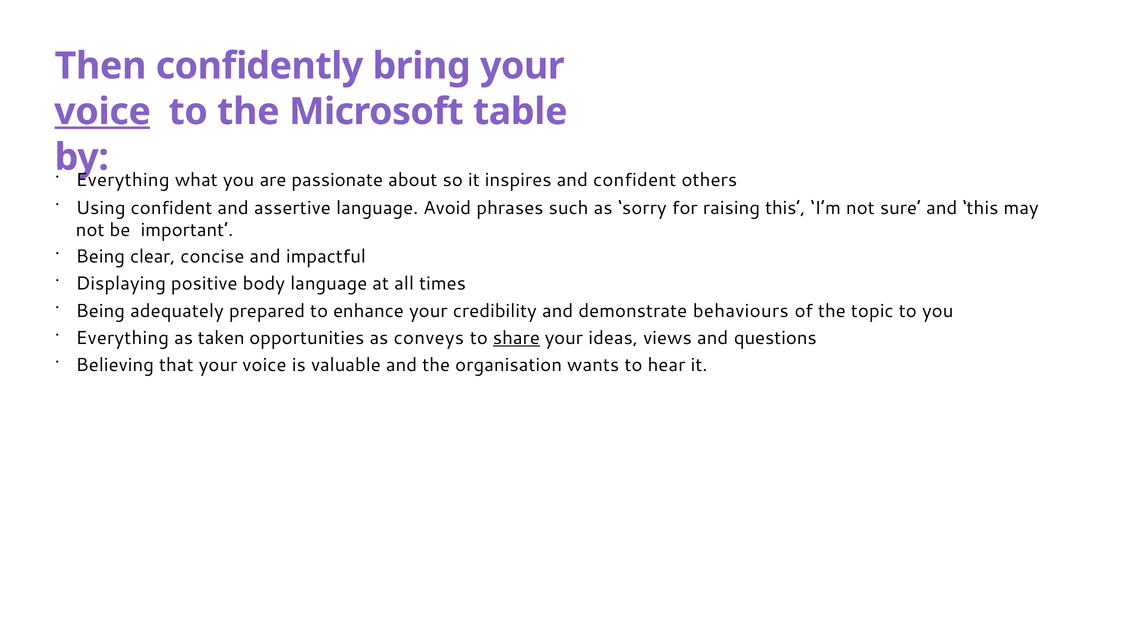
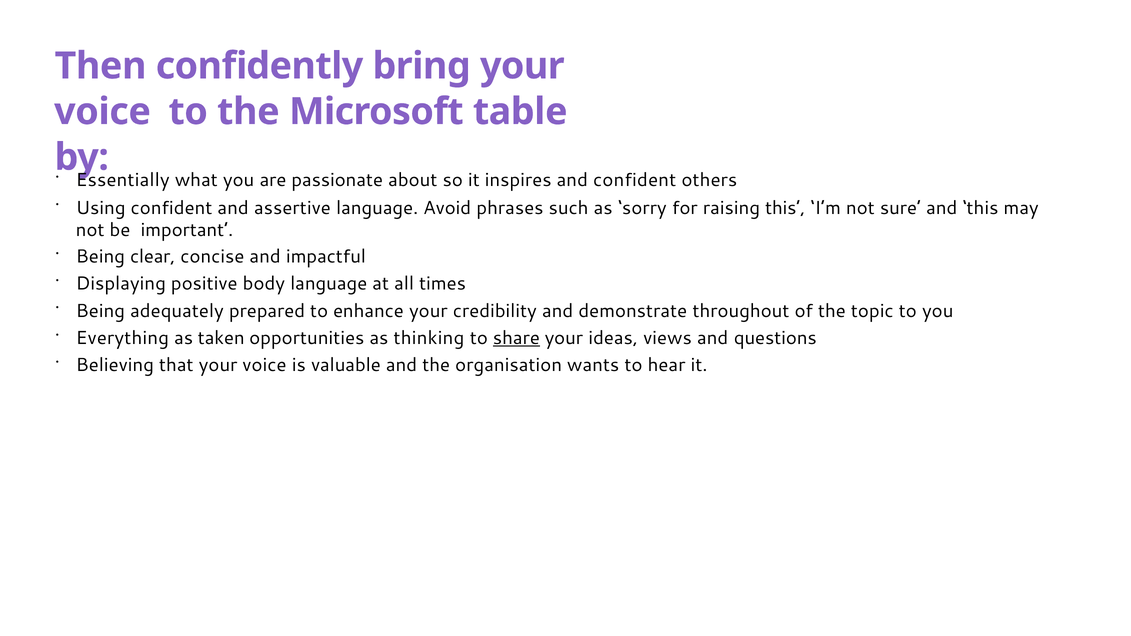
voice underline: present -> none (103, 112)
Everything: Everything -> Essentially (123, 180)
behaviours: behaviours -> throughout (741, 311)
conveys: conveys -> thinking (429, 338)
